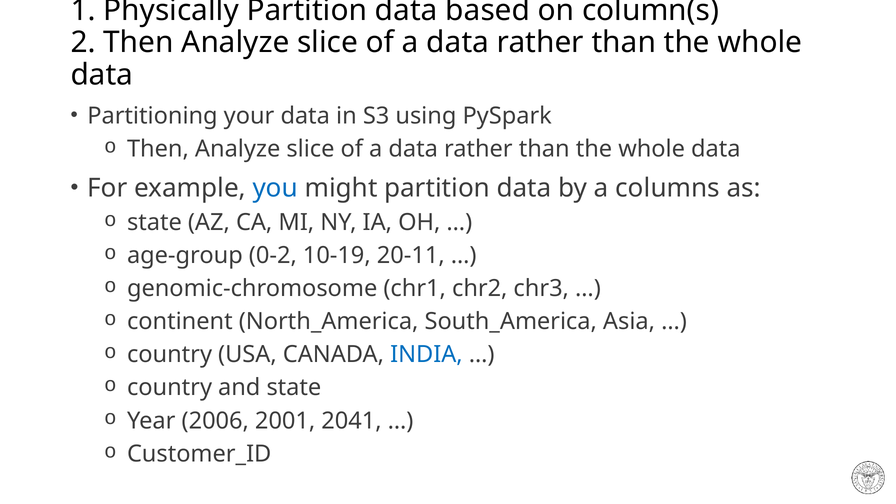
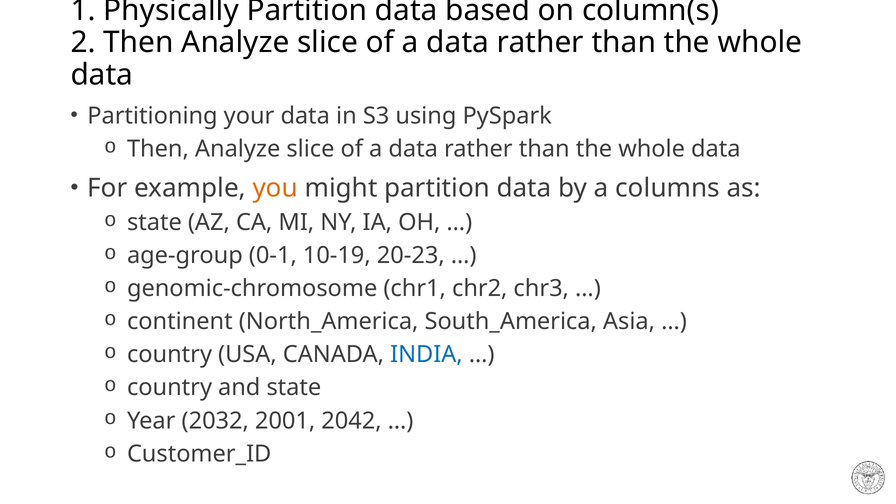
you colour: blue -> orange (275, 188)
0-2: 0-2 -> 0-1 (273, 256)
20-11: 20-11 -> 20-23 (411, 256)
2006: 2006 -> 2032 (215, 421)
2041: 2041 -> 2042 (351, 421)
